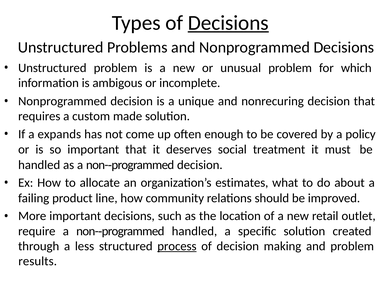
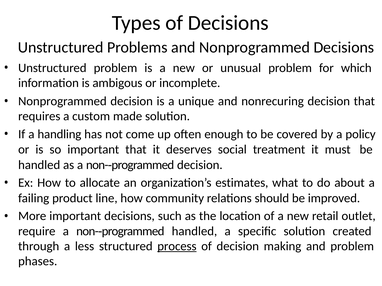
Decisions underline: present -> none (228, 23)
expands: expands -> handling (59, 134)
results: results -> phases (38, 262)
